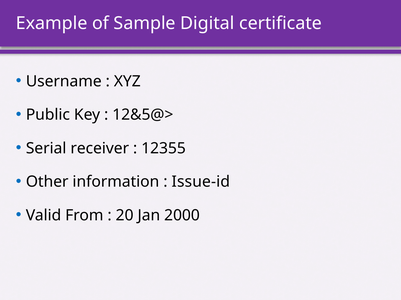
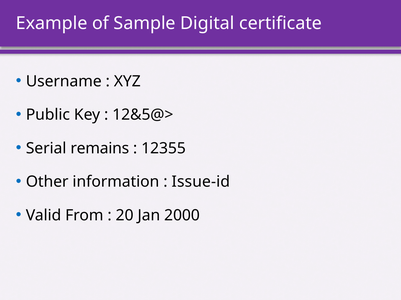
receiver: receiver -> remains (100, 149)
